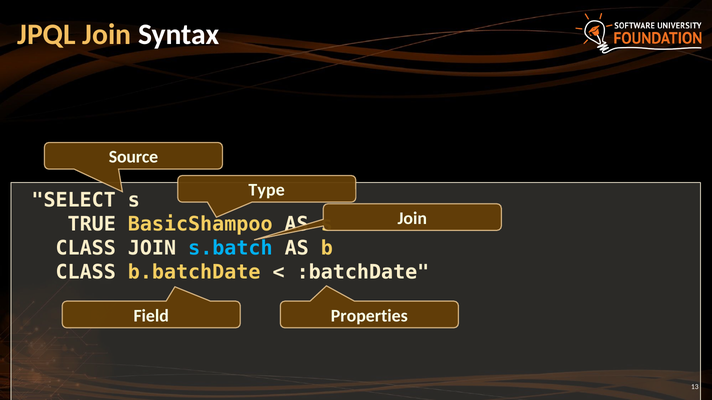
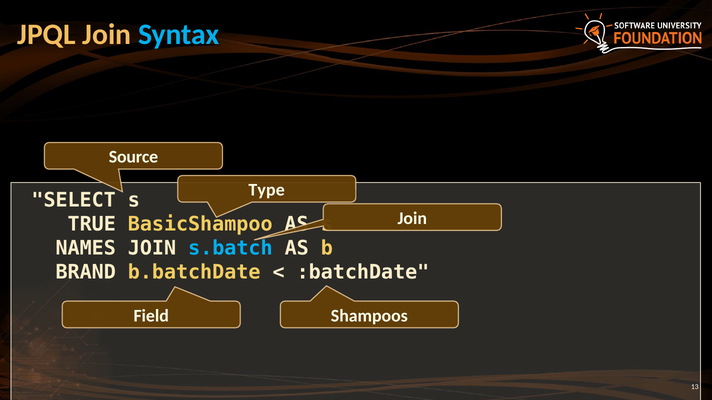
Syntax colour: white -> light blue (179, 35)
CLASS: CLASS -> NAMES (86, 248)
CLASS: CLASS -> BRAND (86, 273)
Properties: Properties -> Shampoos (369, 316)
